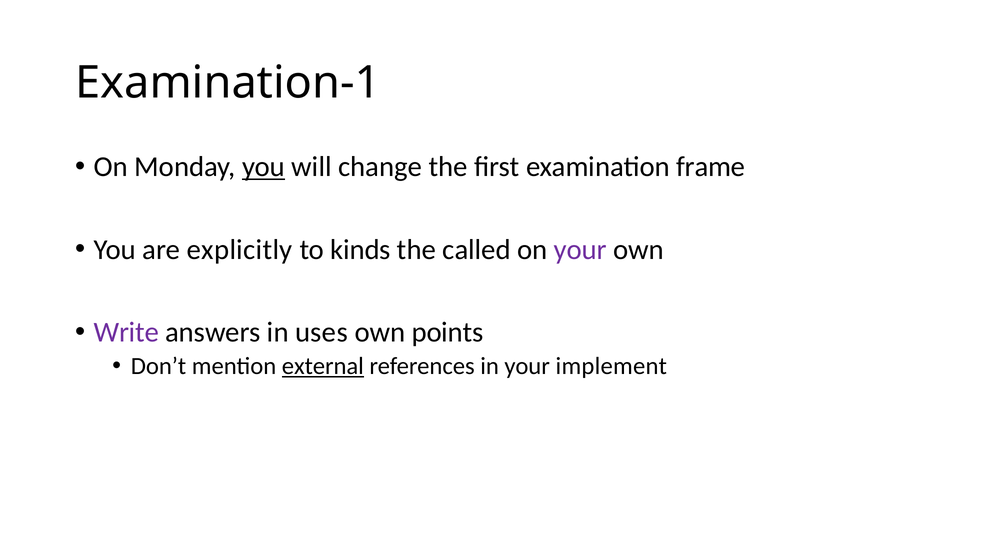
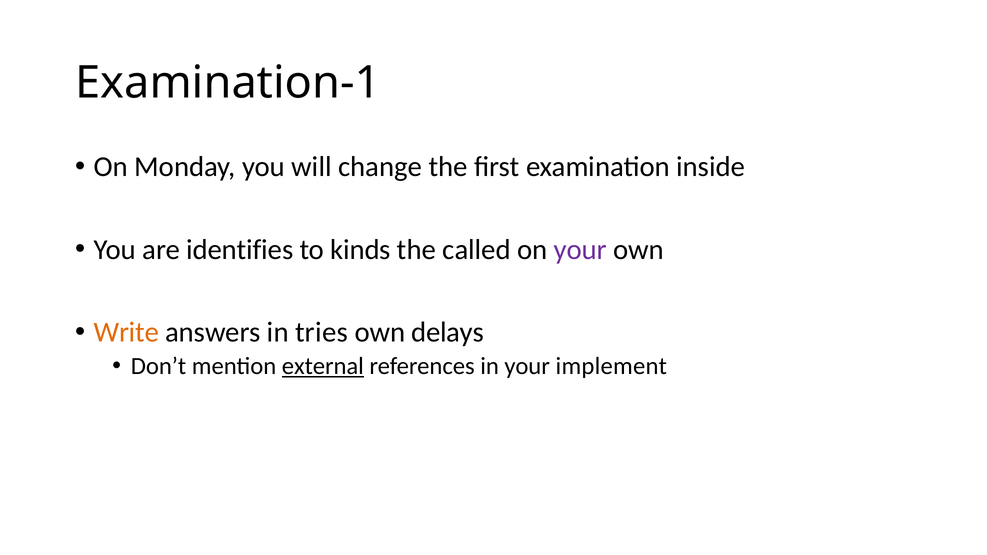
you underline: present -> none (264, 167)
frame: frame -> inside (711, 167)
explicitly: explicitly -> identifies (240, 250)
Write colour: purple -> orange (126, 332)
uses: uses -> tries (321, 332)
points: points -> delays (447, 332)
